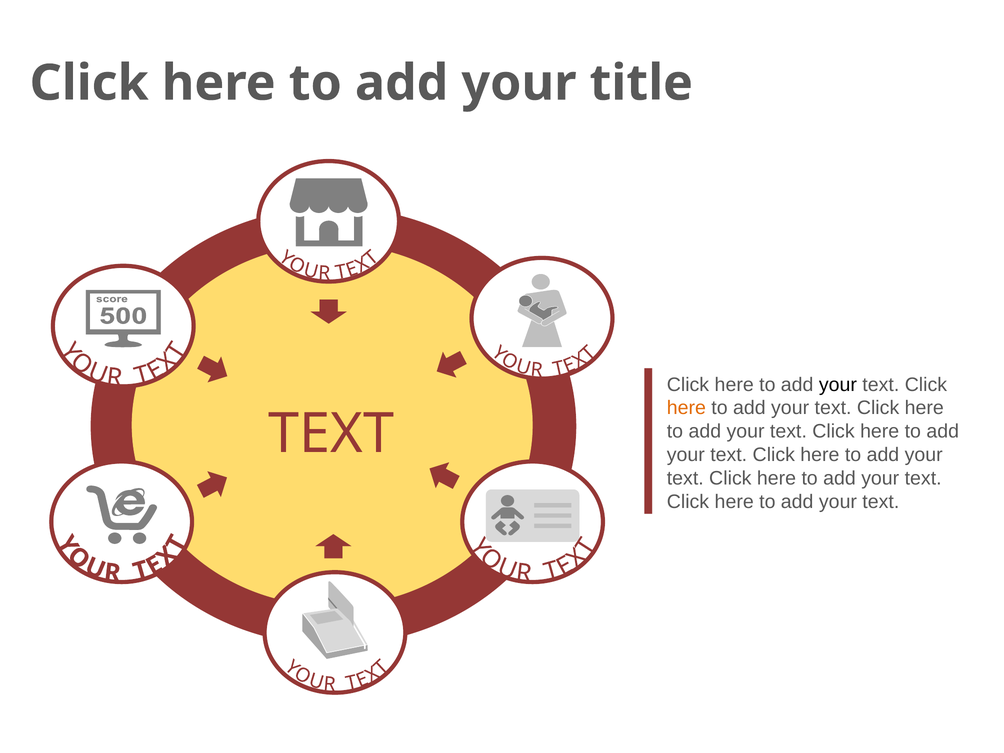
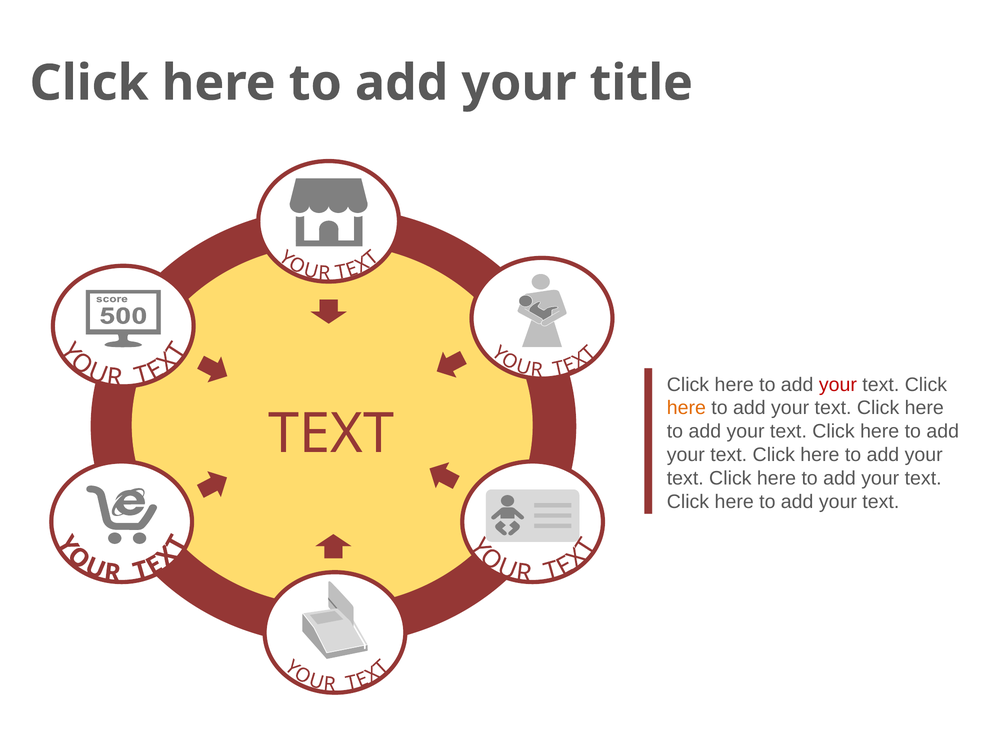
your colour: black -> red (838, 385)
